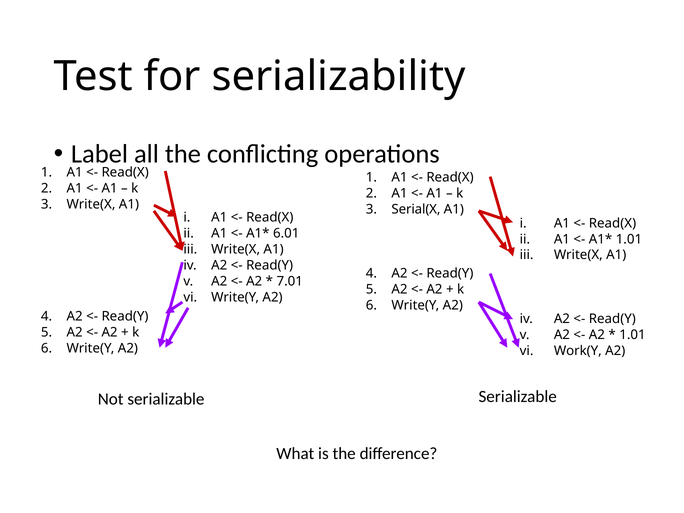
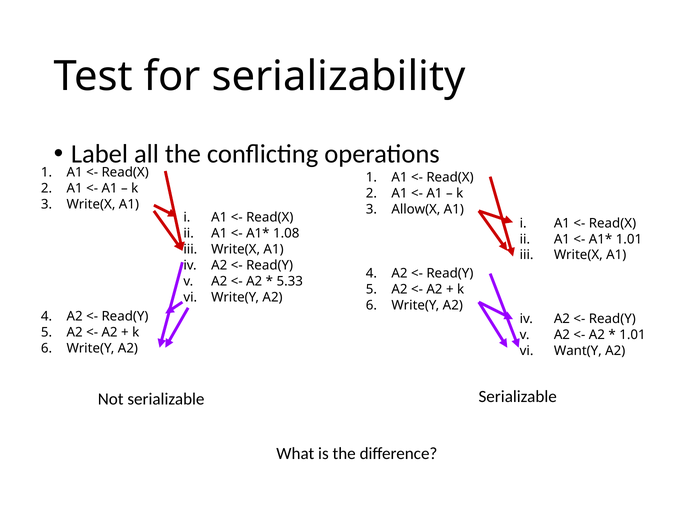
Serial(X: Serial(X -> Allow(X (416, 209)
6.01: 6.01 -> 1.08 (286, 233)
7.01: 7.01 -> 5.33 (290, 281)
Work(Y: Work(Y -> Want(Y (578, 351)
